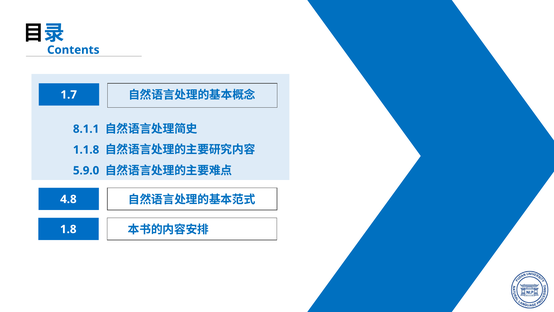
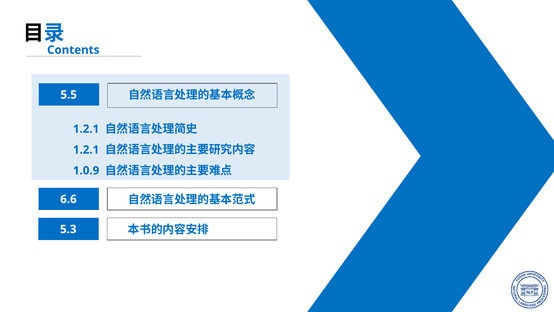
1.7: 1.7 -> 5.5 (69, 95)
8.1.1: 8.1.1 -> 1.2.1 (86, 129)
1.1.8: 1.1.8 -> 1.2.1 (86, 150)
5.9.0: 5.9.0 -> 1.0.9 (86, 170)
4.8: 4.8 -> 6.6 (68, 199)
1.8: 1.8 -> 5.3 (68, 229)
